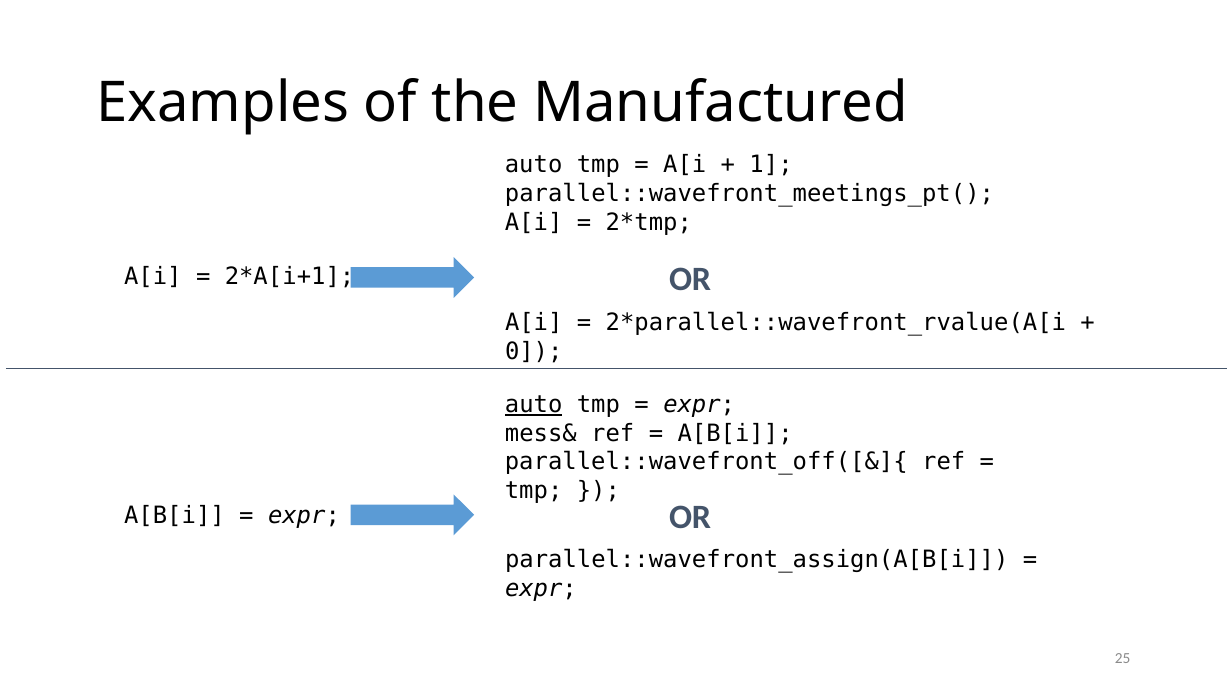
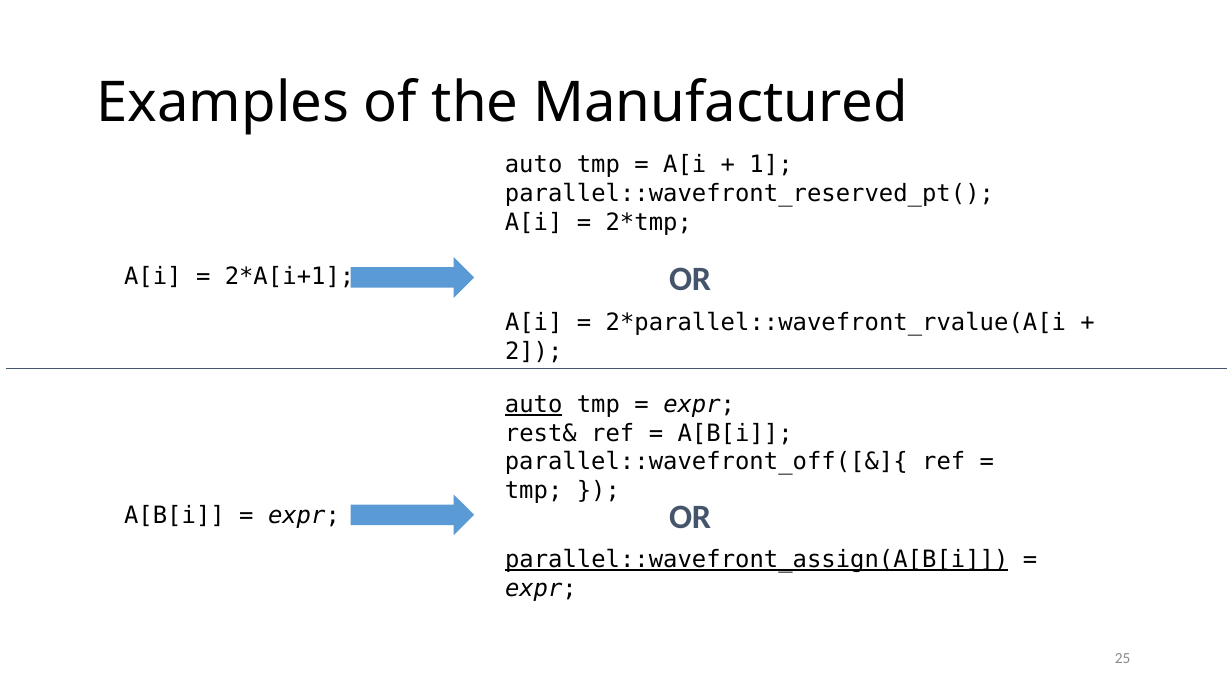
parallel::wavefront_meetings_pt(: parallel::wavefront_meetings_pt( -> parallel::wavefront_reserved_pt( (749, 194)
0: 0 -> 2 (534, 352)
mess&: mess& -> rest& (541, 434)
parallel::wavefront_assign(A[B[i underline: none -> present (757, 560)
